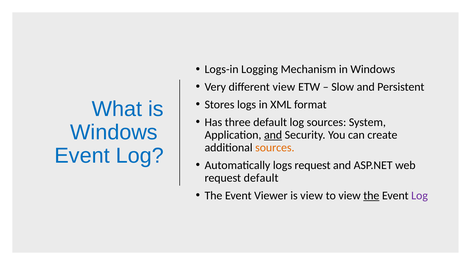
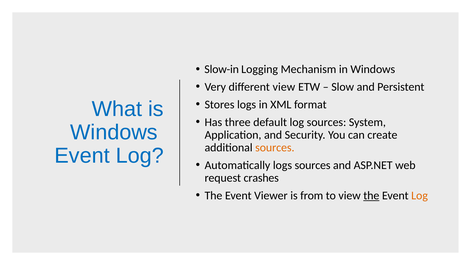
Logs-in: Logs-in -> Slow-in (222, 69)
and underline: present -> none (273, 135)
logs request: request -> sources (313, 165)
request default: default -> crashes (261, 178)
is view: view -> from (312, 196)
Log colour: purple -> orange (420, 196)
